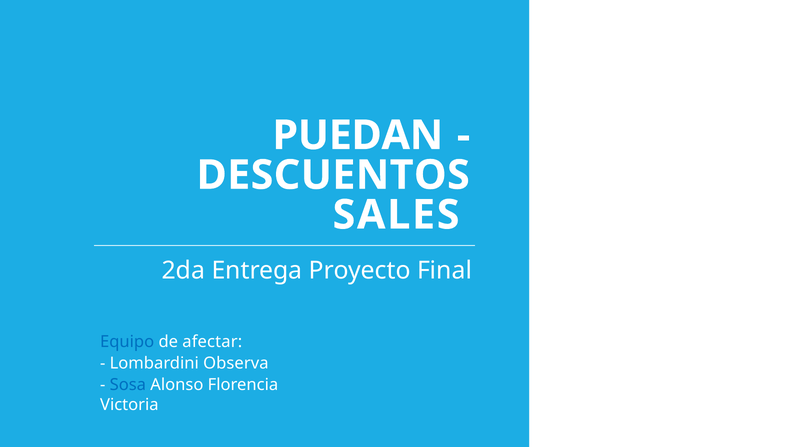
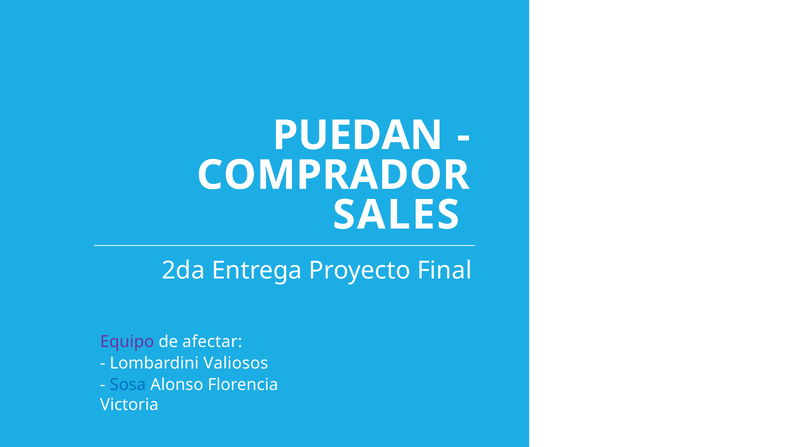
DESCUENTOS: DESCUENTOS -> COMPRADOR (333, 175)
Equipo colour: blue -> purple (127, 342)
Observa: Observa -> Valiosos (236, 363)
